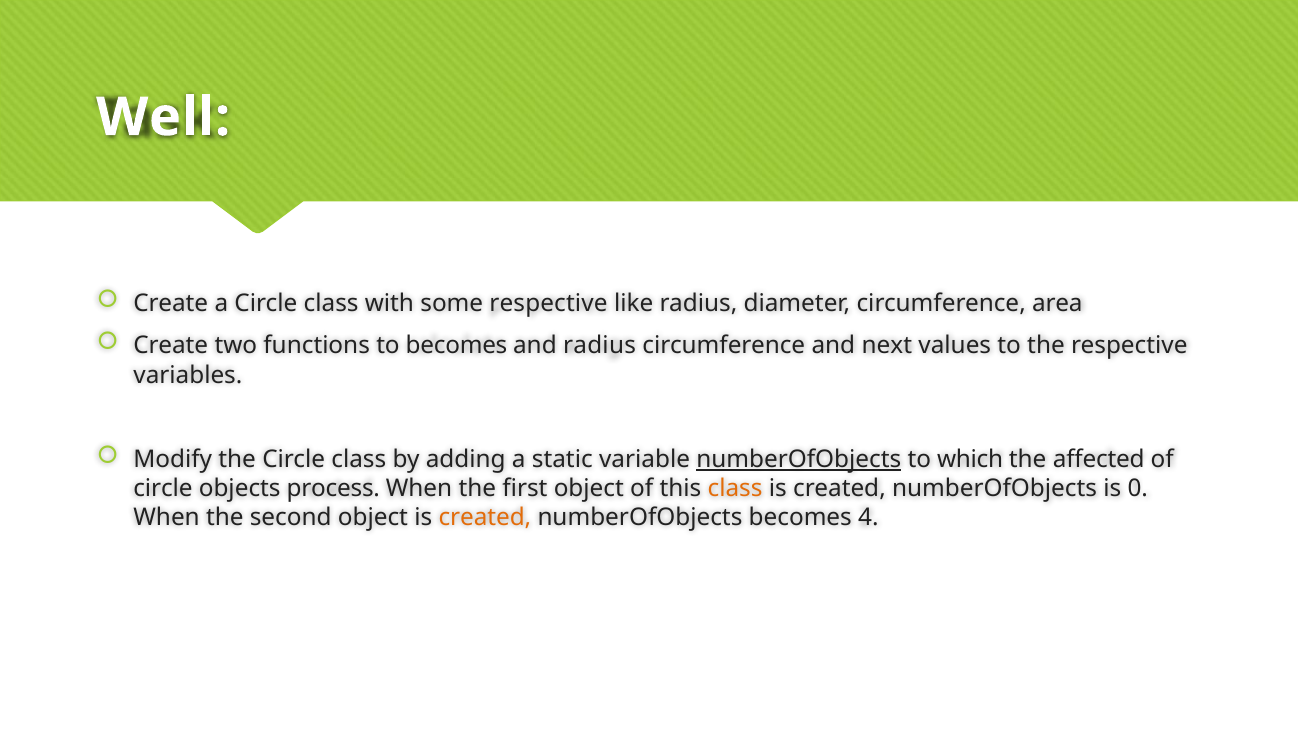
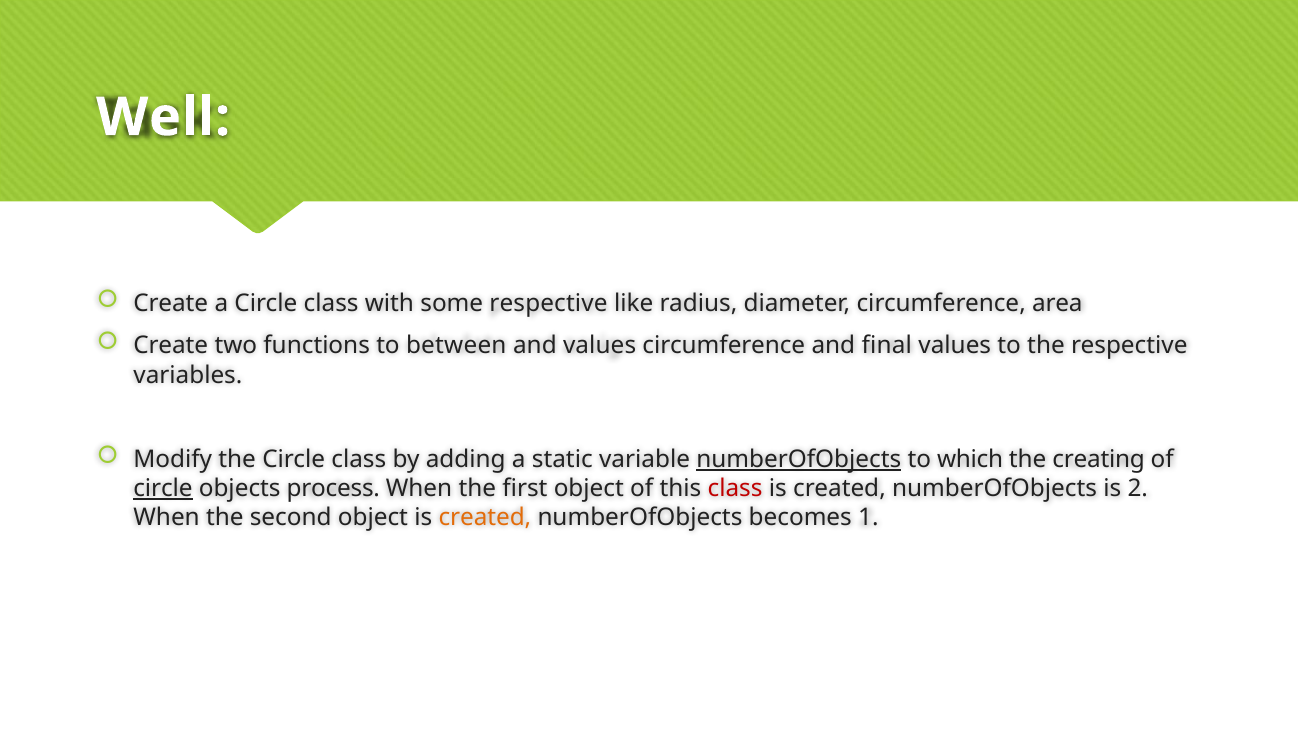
to becomes: becomes -> between (456, 346)
and radius: radius -> values (600, 346)
next: next -> final (887, 346)
affected: affected -> creating (1099, 459)
circle underline: none -> present (163, 489)
class colour: orange -> red (735, 489)
0: 0 -> 2 (1138, 489)
4: 4 -> 1 (868, 518)
